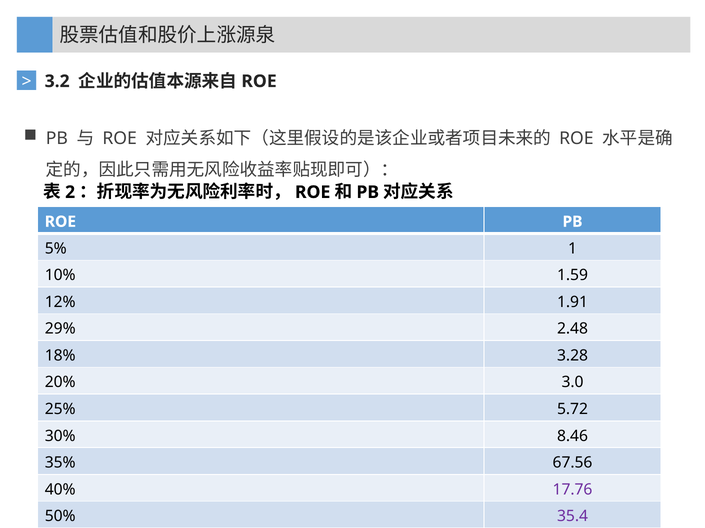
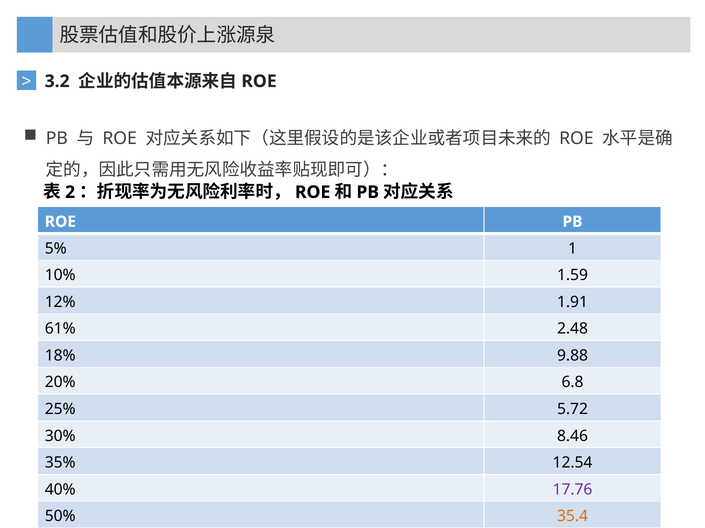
29%: 29% -> 61% (60, 329)
3.28: 3.28 -> 9.88 (573, 356)
3.0: 3.0 -> 6.8 (573, 383)
67.56: 67.56 -> 12.54 (573, 463)
35.4 colour: purple -> orange (573, 517)
